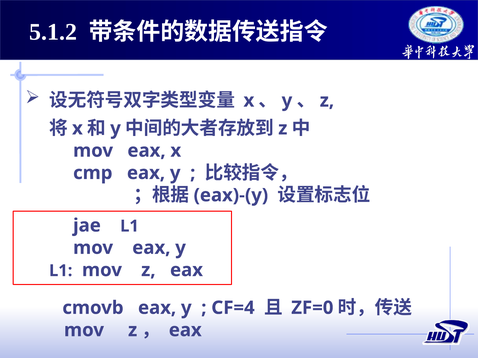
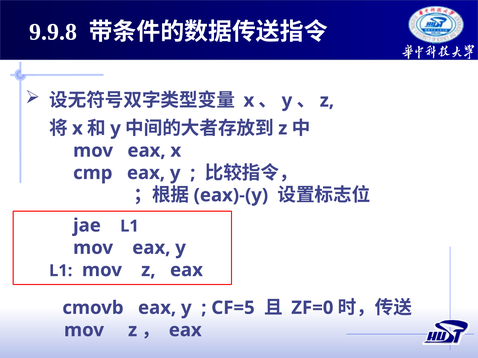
5.1.2: 5.1.2 -> 9.9.8 (53, 32)
CF=4: CF=4 -> CF=5 (233, 308)
